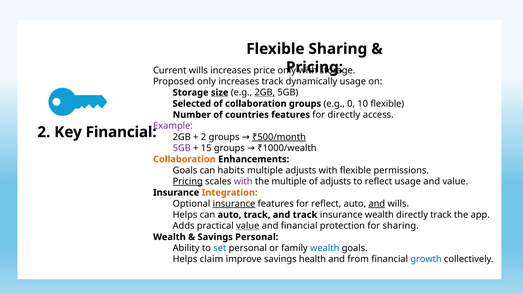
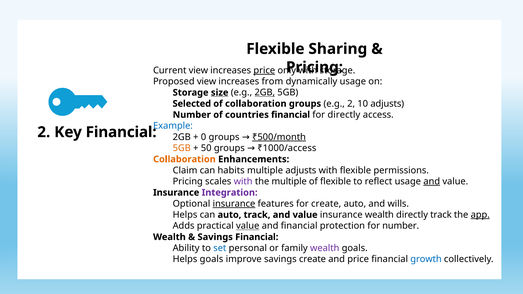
Current wills: wills -> view (198, 70)
price underline: none -> present (264, 70)
Proposed only: only -> view (207, 81)
increases track: track -> from (272, 81)
e.g 0: 0 -> 2 (351, 104)
10 flexible: flexible -> adjusts (387, 104)
countries features: features -> financial (291, 115)
Example colour: purple -> blue (173, 126)
2: 2 -> 0 (204, 137)
5GB colour: purple -> orange (182, 148)
15: 15 -> 50 (206, 148)
₹1000/wealth: ₹1000/wealth -> ₹1000/access (287, 148)
Goals: Goals -> Claim (185, 170)
Pricing underline: present -> none (188, 182)
of adjusts: adjusts -> flexible (336, 182)
and underline: none -> present (432, 182)
Integration colour: orange -> purple (230, 193)
for reflect: reflect -> create (326, 204)
and underline: present -> none (377, 204)
track and track: track -> value (305, 215)
app underline: none -> present (480, 215)
for sharing: sharing -> number (401, 226)
Savings Personal: Personal -> Financial (257, 237)
wealth colour: blue -> purple (325, 248)
Helps claim: claim -> goals (212, 259)
savings health: health -> create (312, 259)
and from: from -> price (358, 259)
